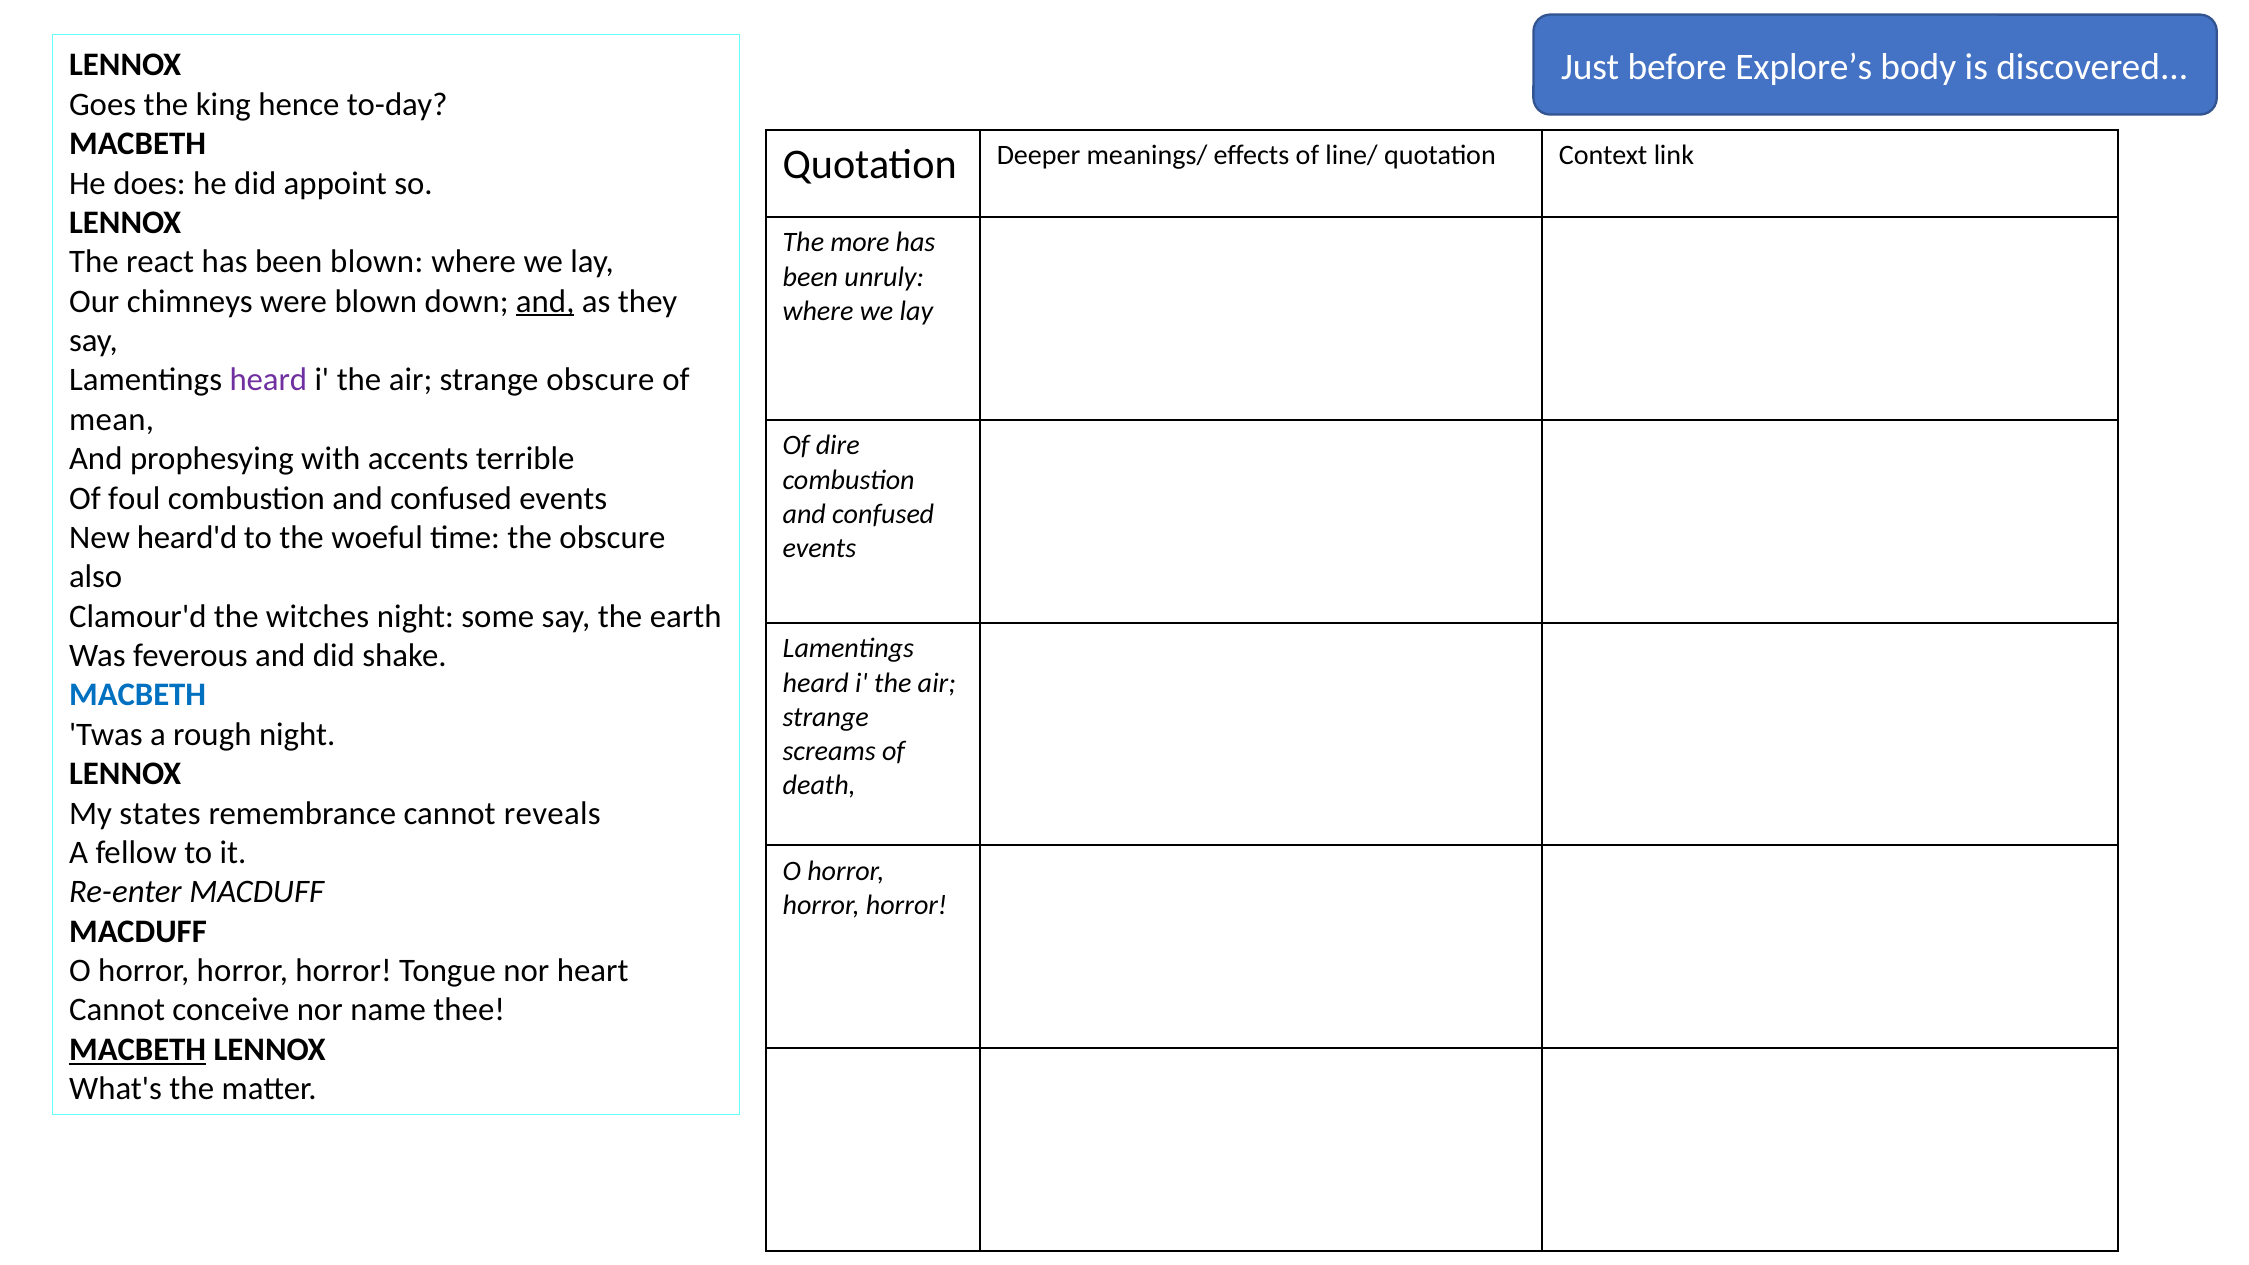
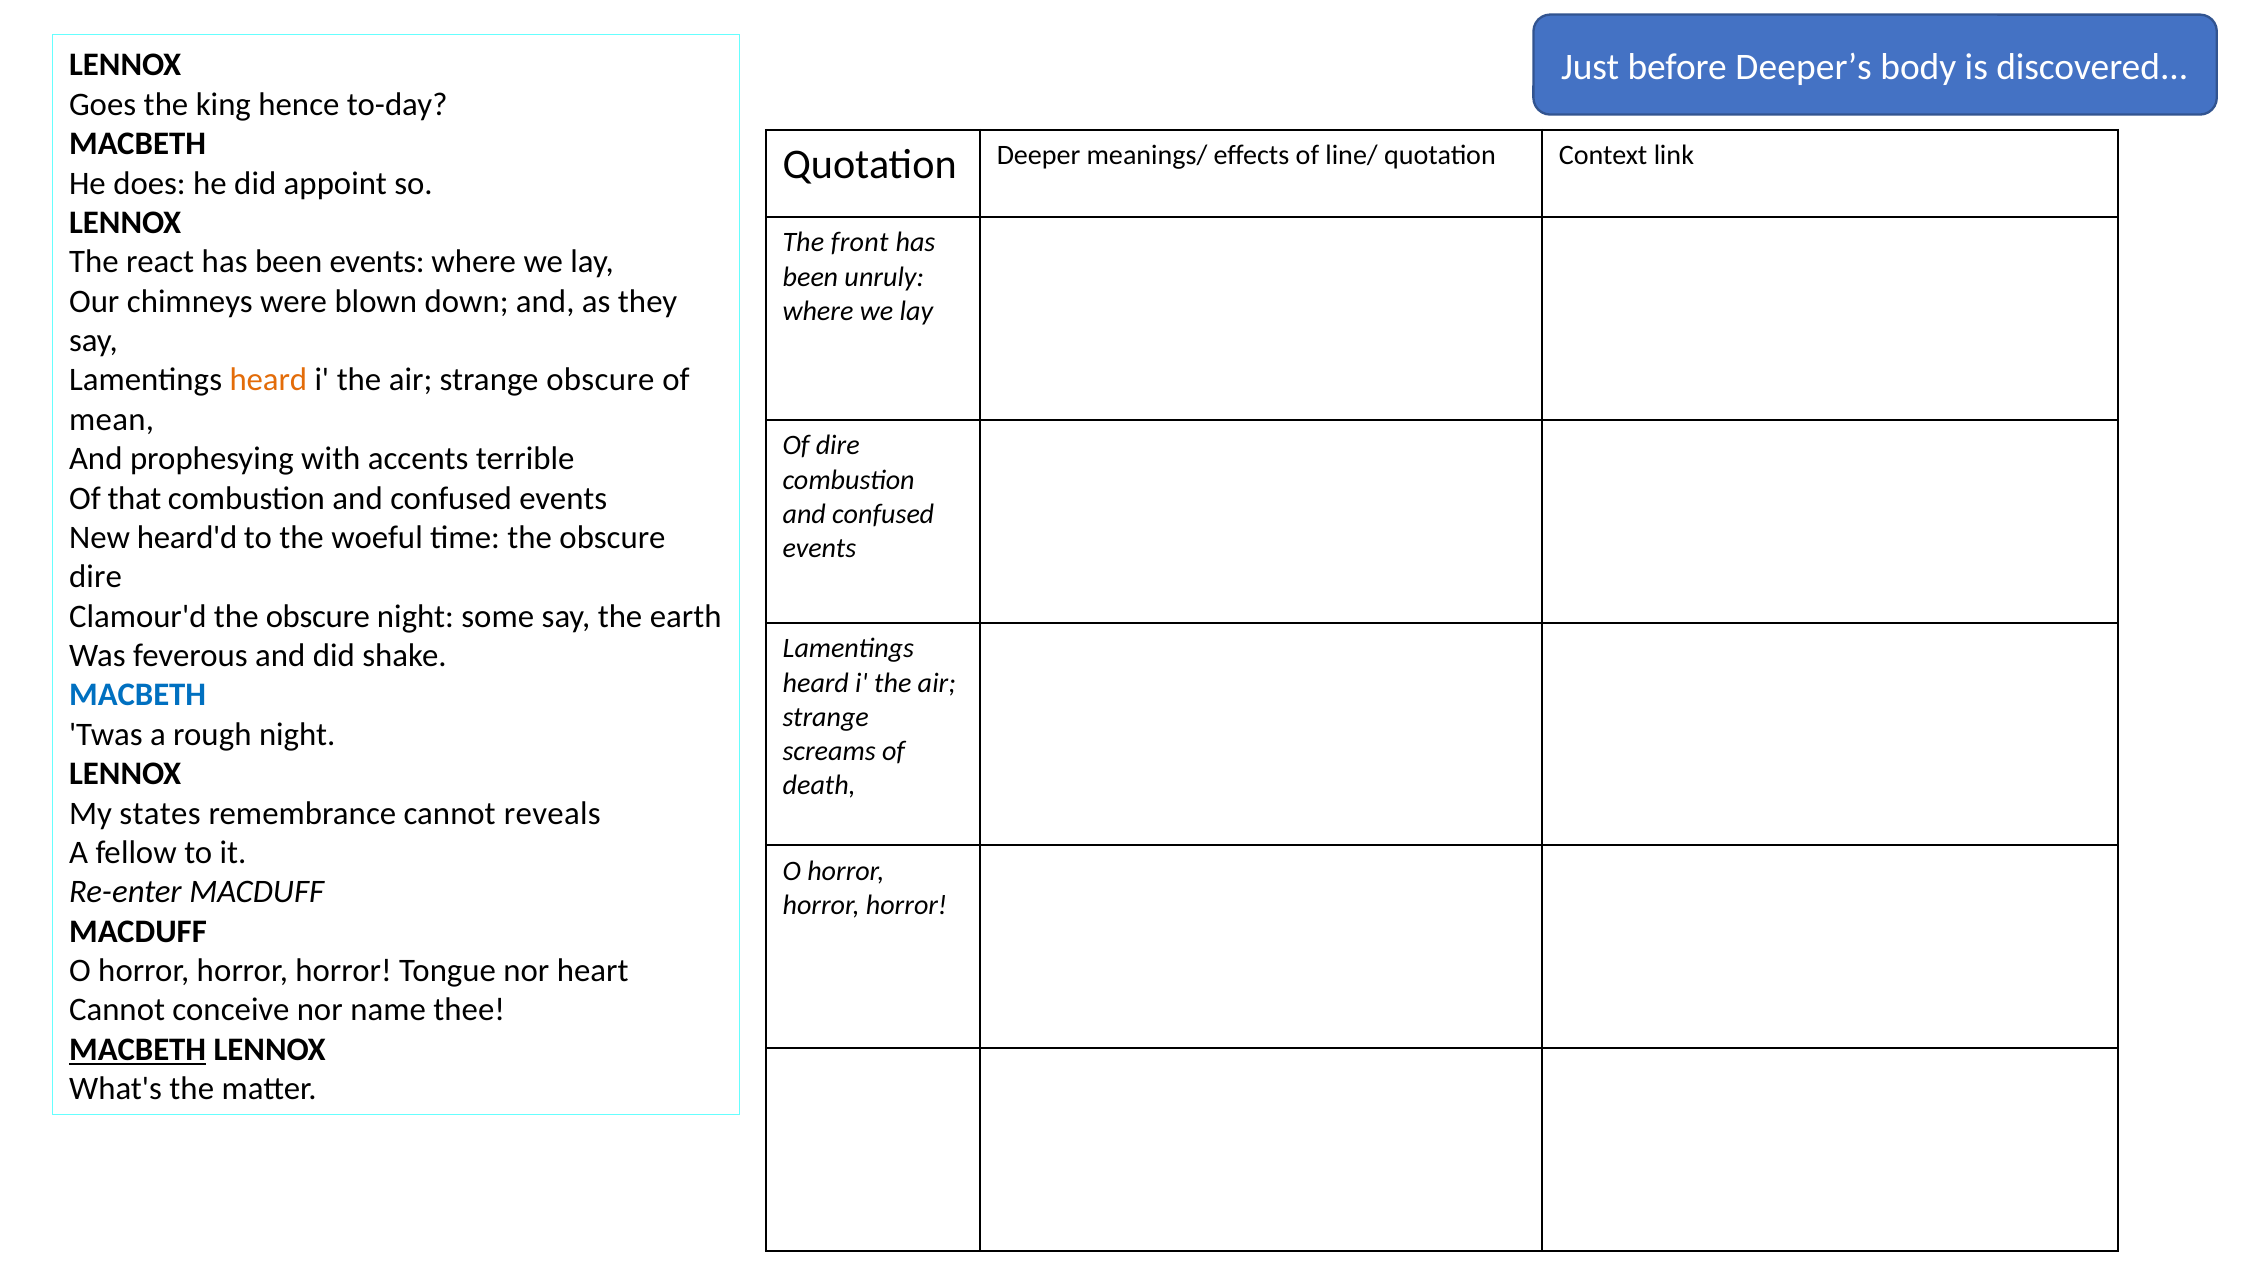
Explore’s: Explore’s -> Deeper’s (1804, 67)
more: more -> front (860, 242)
been blown: blown -> events (377, 262)
and underline: present -> none (545, 301)
heard colour: purple -> orange (268, 380)
foul: foul -> that (134, 498)
also: also -> dire (96, 577)
Clamour'd the witches: witches -> obscure (318, 616)
